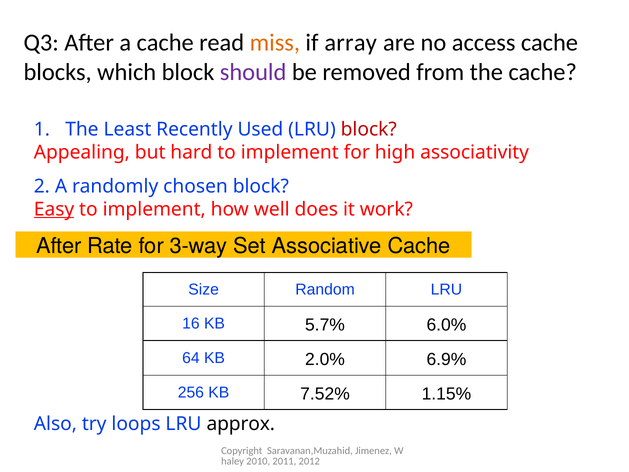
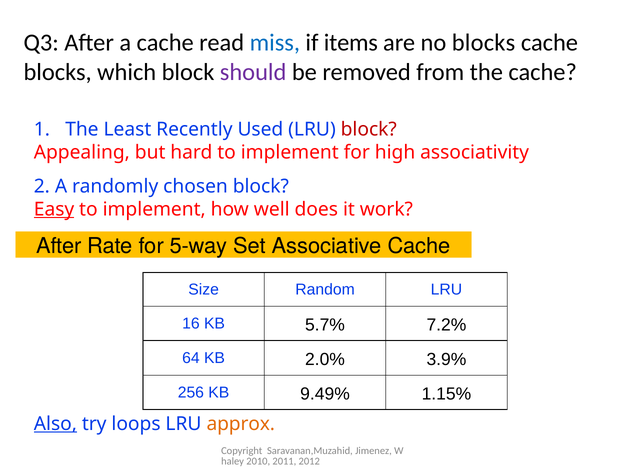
miss colour: orange -> blue (275, 43)
array: array -> items (351, 43)
no access: access -> blocks (484, 43)
3-way: 3-way -> 5-way (199, 246)
6.0%: 6.0% -> 7.2% (446, 325)
6.9%: 6.9% -> 3.9% (446, 359)
7.52%: 7.52% -> 9.49% (325, 394)
Also underline: none -> present (55, 423)
approx colour: black -> orange (241, 423)
